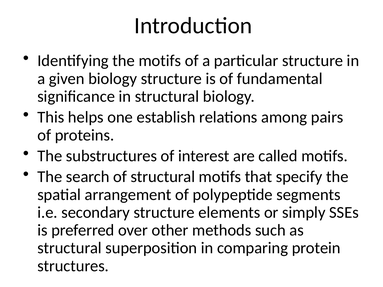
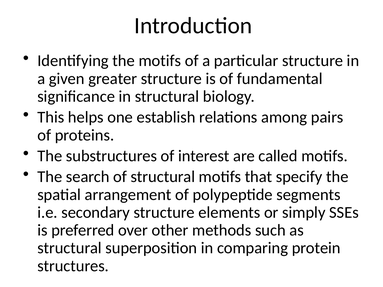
given biology: biology -> greater (113, 79)
